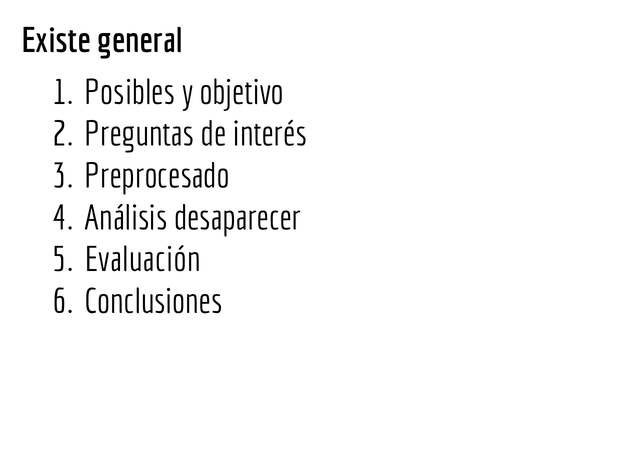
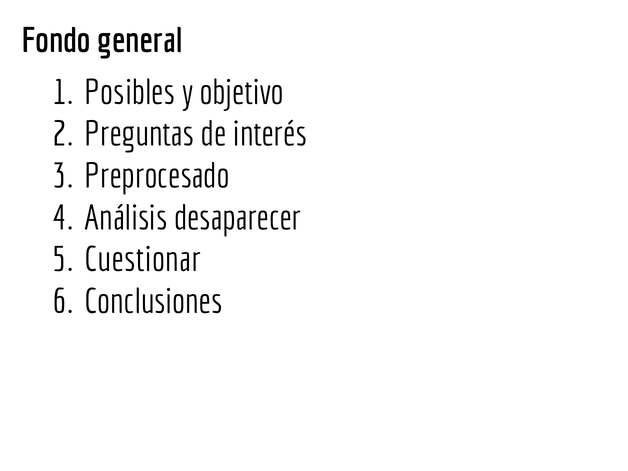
Existe: Existe -> Fondo (56, 41)
Evaluación: Evaluación -> Cuestionar (143, 260)
